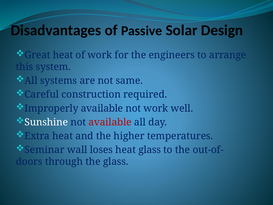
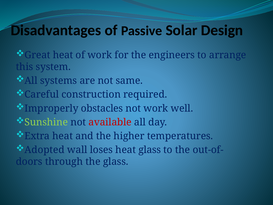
Improperly available: available -> obstacles (102, 108)
Sunshine colour: white -> light green (46, 122)
Seminar: Seminar -> Adopted (44, 150)
